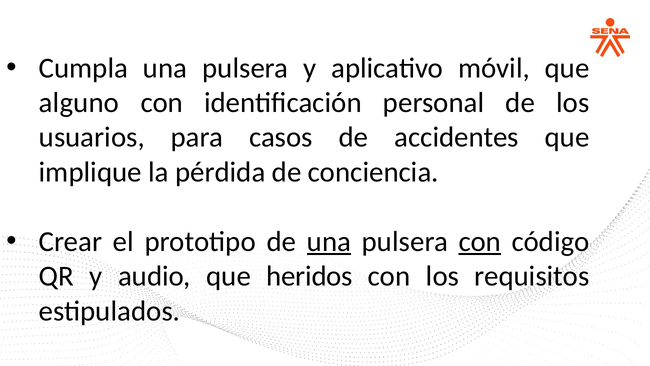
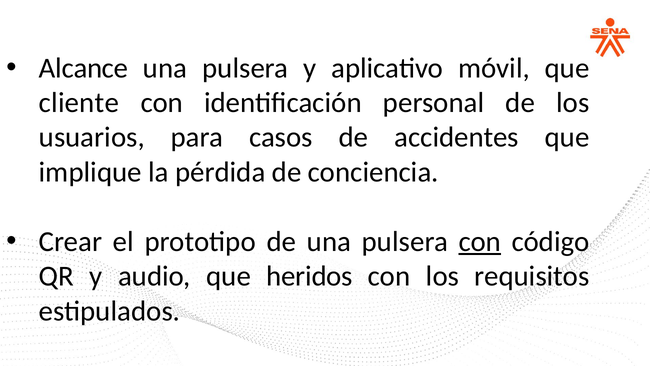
Cumpla: Cumpla -> Alcance (84, 68)
alguno: alguno -> cliente (79, 103)
una underline: present -> none (329, 241)
